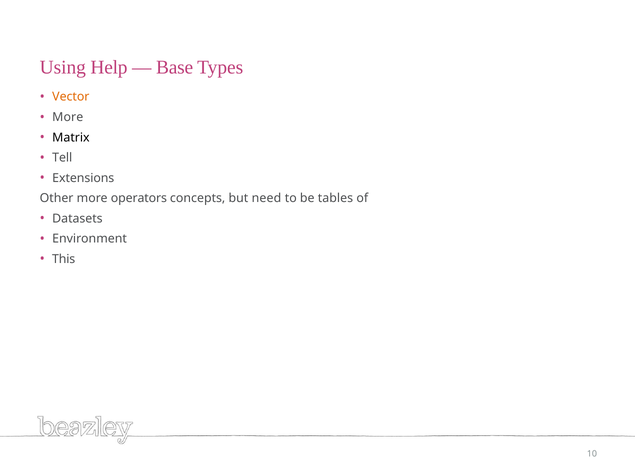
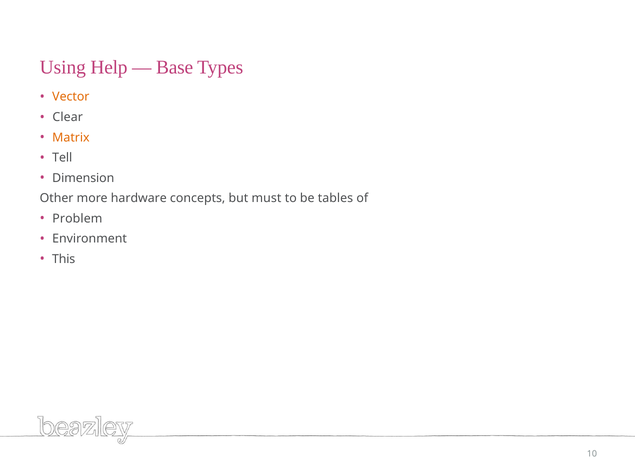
More: More -> Clear (68, 117)
Matrix colour: black -> orange (71, 137)
Extensions: Extensions -> Dimension (83, 178)
operators: operators -> hardware (139, 198)
need: need -> must (266, 198)
Datasets: Datasets -> Problem (77, 219)
